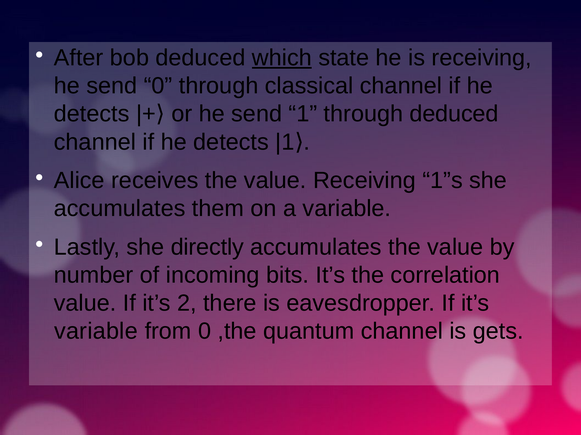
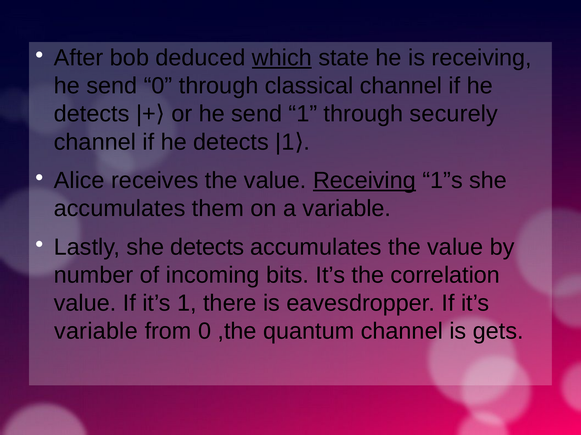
through deduced: deduced -> securely (454, 114)
Receiving underline: none -> present (364, 181)
she directly: directly -> detects (207, 247)
it’s 2: 2 -> 1 (187, 304)
